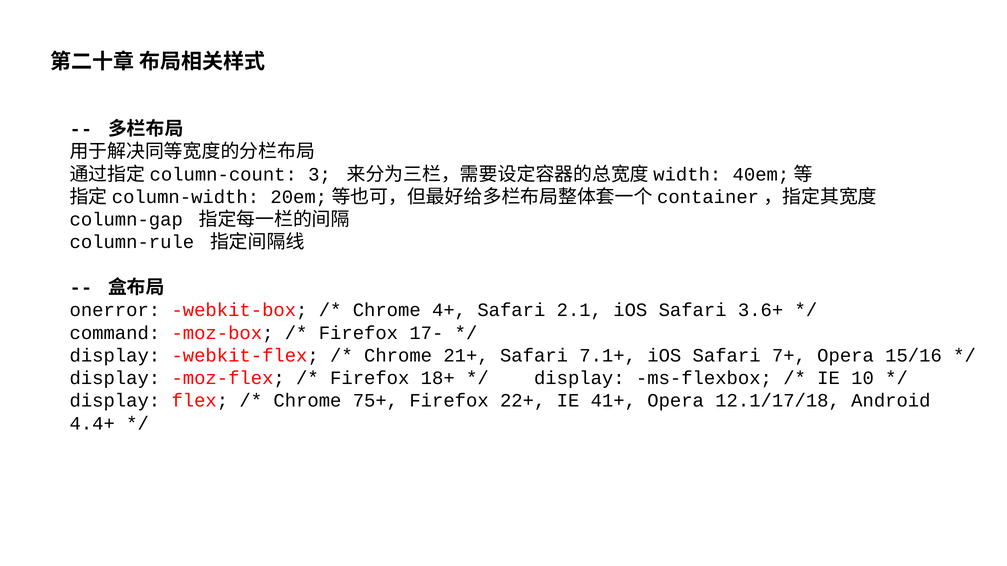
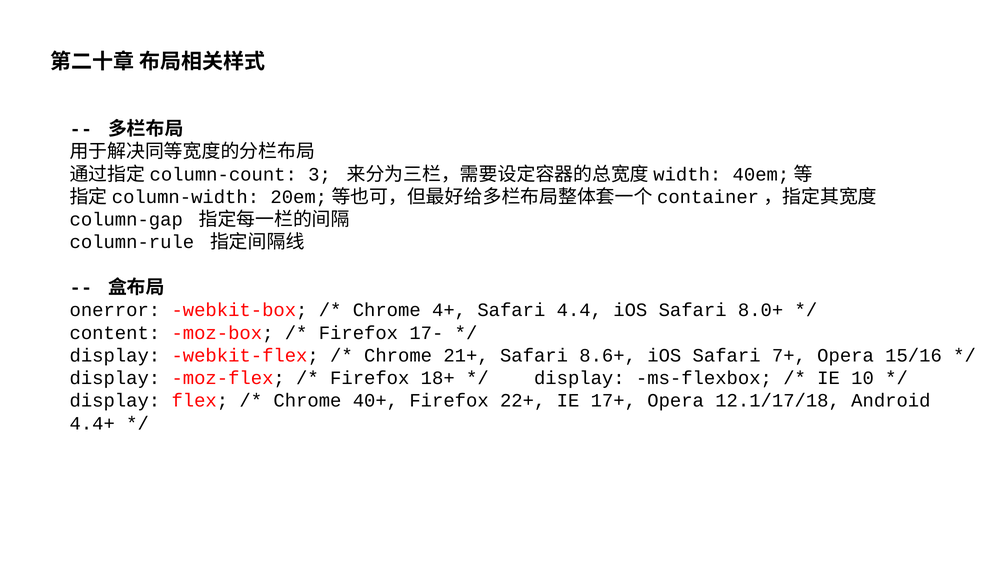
2.1: 2.1 -> 4.4 (579, 310)
3.6+: 3.6+ -> 8.0+ (761, 310)
command: command -> content (115, 333)
7.1+: 7.1+ -> 8.6+ (608, 356)
75+: 75+ -> 40+ (375, 401)
41+: 41+ -> 17+ (613, 401)
